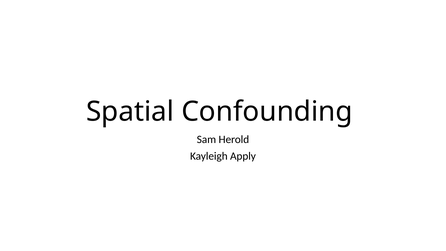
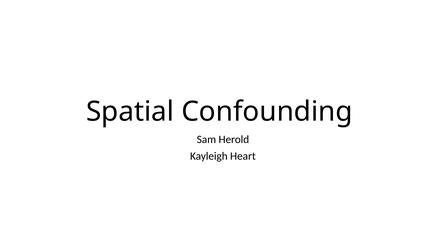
Apply: Apply -> Heart (243, 156)
